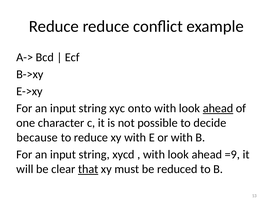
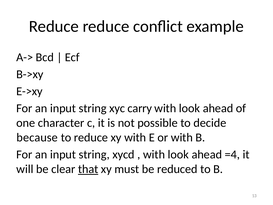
onto: onto -> carry (140, 108)
ahead underline: present -> none (218, 108)
=9: =9 -> =4 (232, 154)
